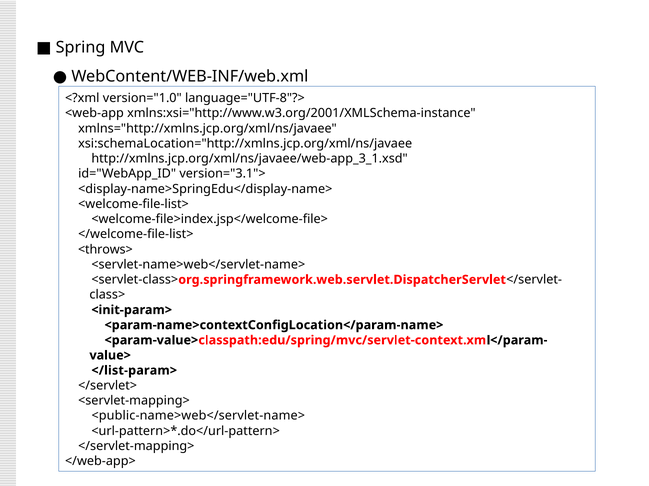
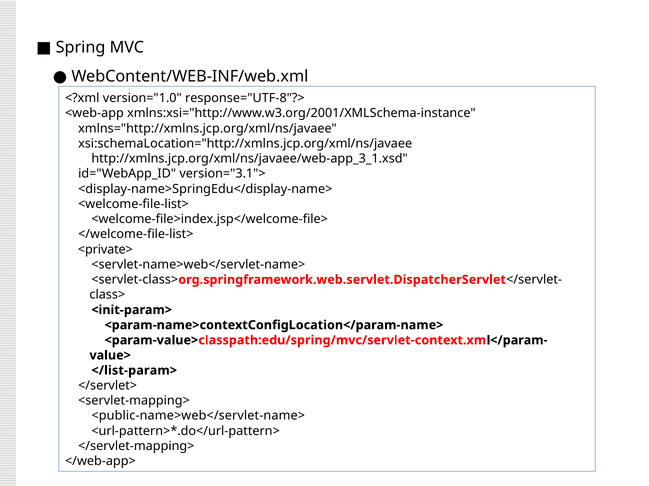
language="UTF-8"?>: language="UTF-8"?> -> response="UTF-8"?> (245, 98)
<throws>: <throws> -> <private> (105, 250)
